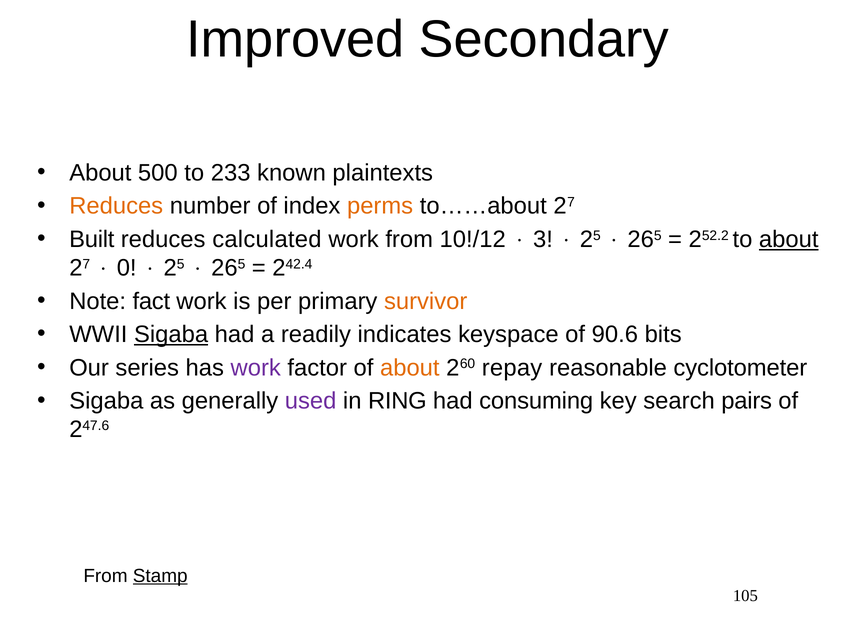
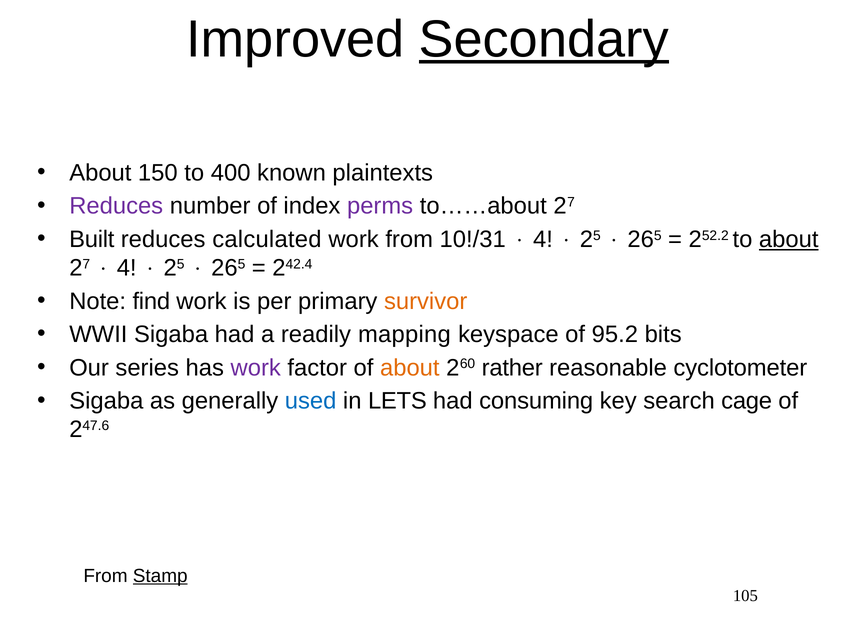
Secondary underline: none -> present (544, 39)
500: 500 -> 150 (158, 173)
233: 233 -> 400 (231, 173)
Reduces colour: orange -> purple (116, 206)
perms colour: orange -> purple (380, 206)
10!/12: 10!/12 -> 10!/31 (473, 239)
3: 3 -> 4 (543, 239)
0: 0 -> 4 (127, 268)
fact: fact -> find (151, 301)
Sigaba underline: present -> none (171, 334)
indicates: indicates -> mapping (404, 334)
90.6: 90.6 -> 95.2 (615, 334)
repay: repay -> rather (512, 368)
used colour: purple -> blue (311, 401)
RING: RING -> LETS (397, 401)
pairs: pairs -> cage (747, 401)
